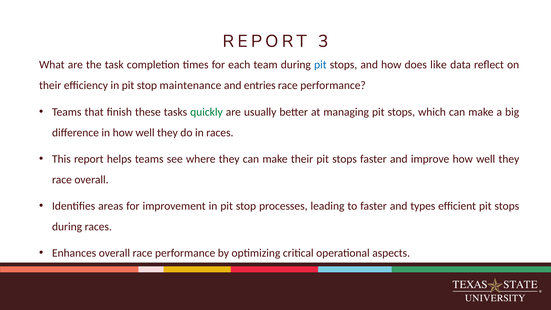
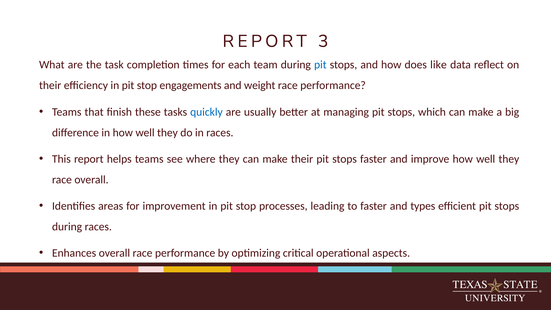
maintenance: maintenance -> engagements (191, 86)
entries: entries -> weight (260, 86)
quickly colour: green -> blue (206, 112)
